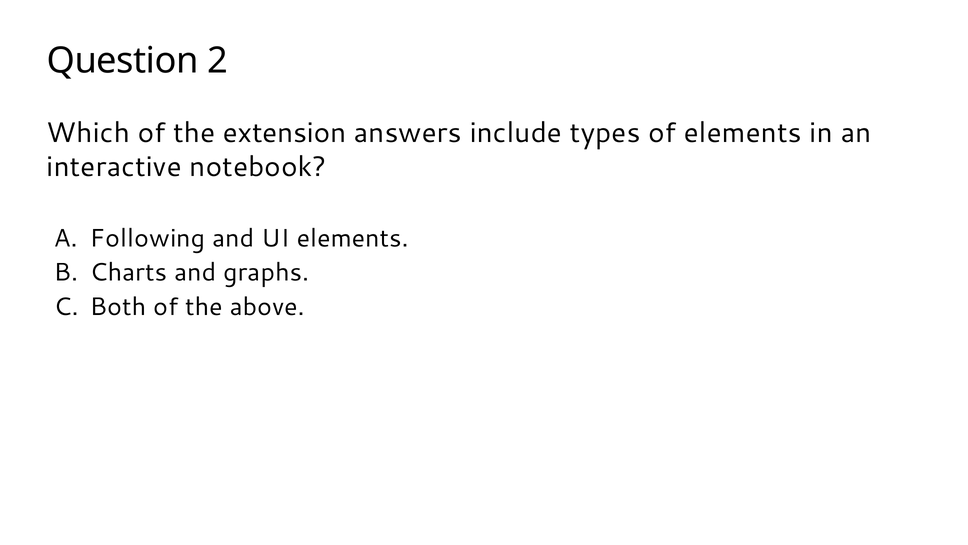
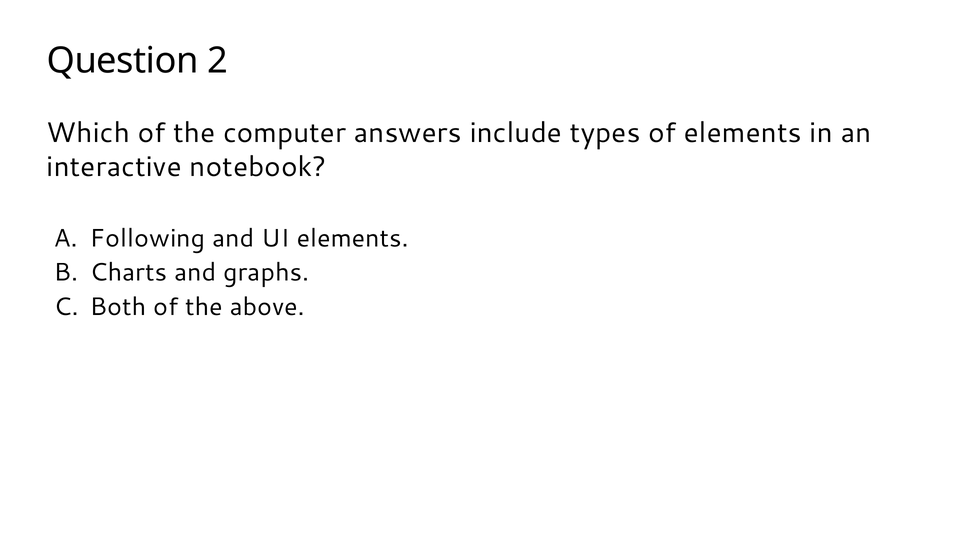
extension: extension -> computer (285, 133)
